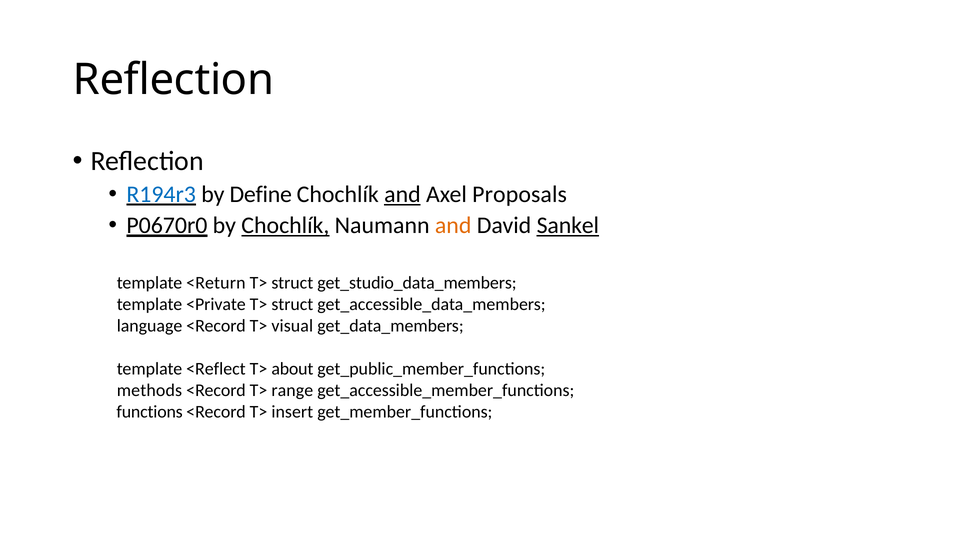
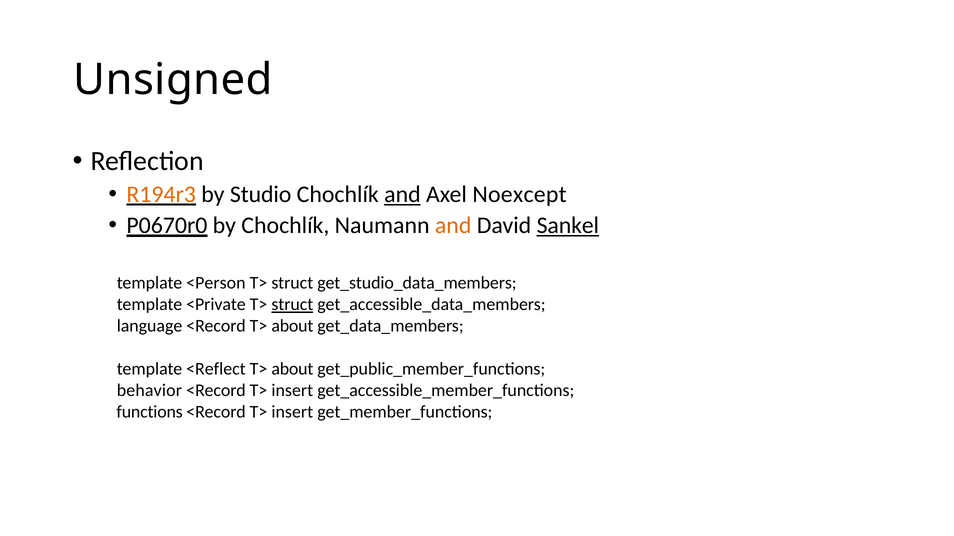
Reflection: Reflection -> Unsigned (173, 80)
R194r3 colour: blue -> orange (161, 195)
Define: Define -> Studio (261, 195)
Proposals: Proposals -> Noexcept (520, 195)
Chochlík underline: present -> none (285, 226)
<Return: <Return -> <Person (216, 283)
struct underline: none -> present (292, 305)
<Record T> visual: visual -> about (292, 326)
methods: methods -> behavior (149, 391)
range: range -> insert (292, 391)
